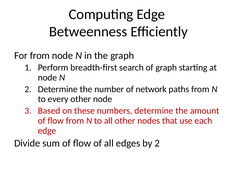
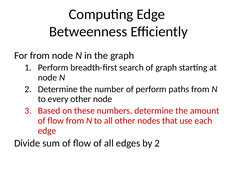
of network: network -> perform (151, 89)
